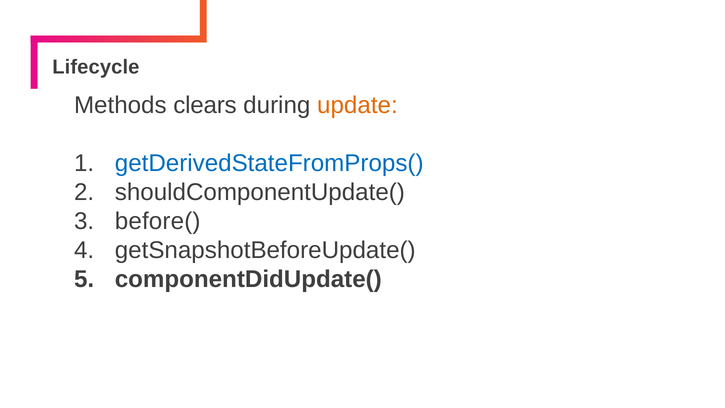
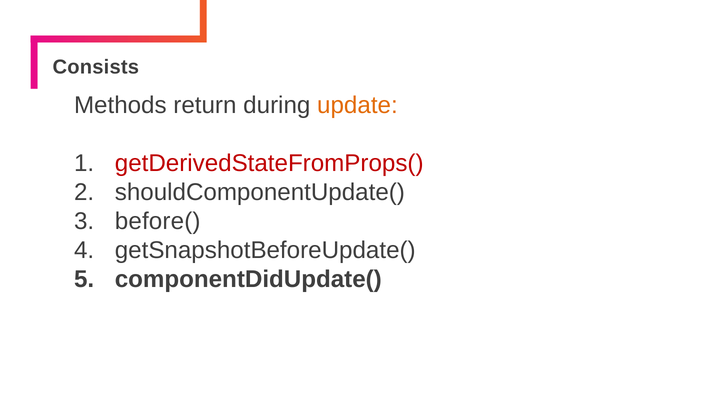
Lifecycle: Lifecycle -> Consists (96, 67)
clears: clears -> return (205, 105)
getDerivedStateFromProps( colour: blue -> red (269, 163)
